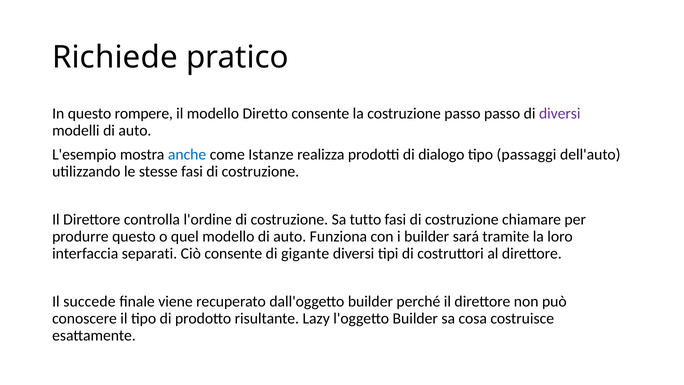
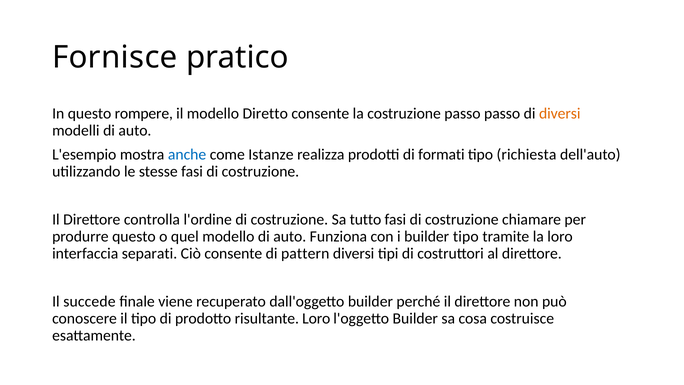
Richiede: Richiede -> Fornisce (115, 57)
diversi colour: purple -> orange (560, 113)
dialogo: dialogo -> formati (441, 154)
passaggi: passaggi -> richiesta (527, 154)
builder sará: sará -> tipo (466, 236)
gigante: gigante -> pattern (305, 253)
risultante Lazy: Lazy -> Loro (316, 318)
